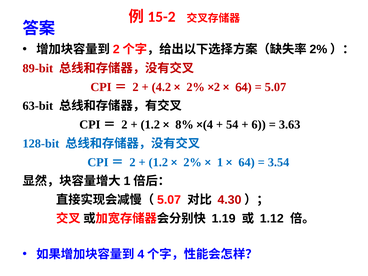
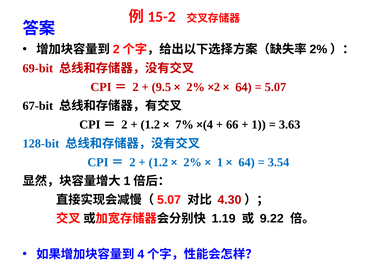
89-bit: 89-bit -> 69-bit (38, 68)
4.2: 4.2 -> 9.5 (161, 87)
63-bit: 63-bit -> 67-bit (38, 106)
8%: 8% -> 7% (184, 125)
54: 54 -> 66 (232, 125)
6: 6 -> 1 (259, 125)
1.12: 1.12 -> 9.22 (272, 219)
